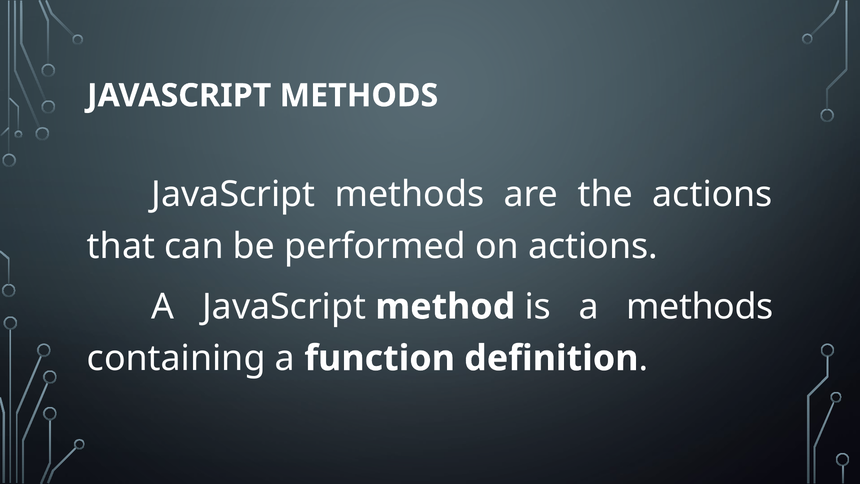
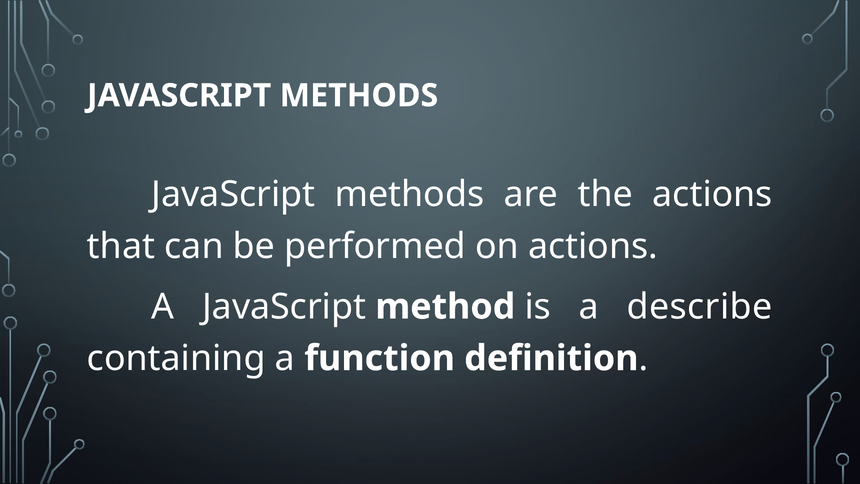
a methods: methods -> describe (700, 307)
